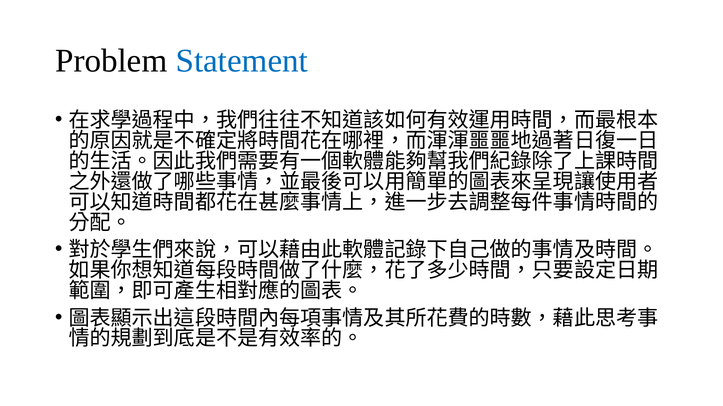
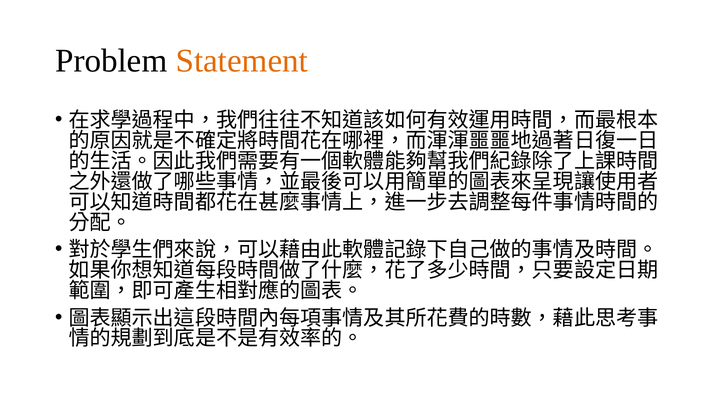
Statement colour: blue -> orange (242, 61)
